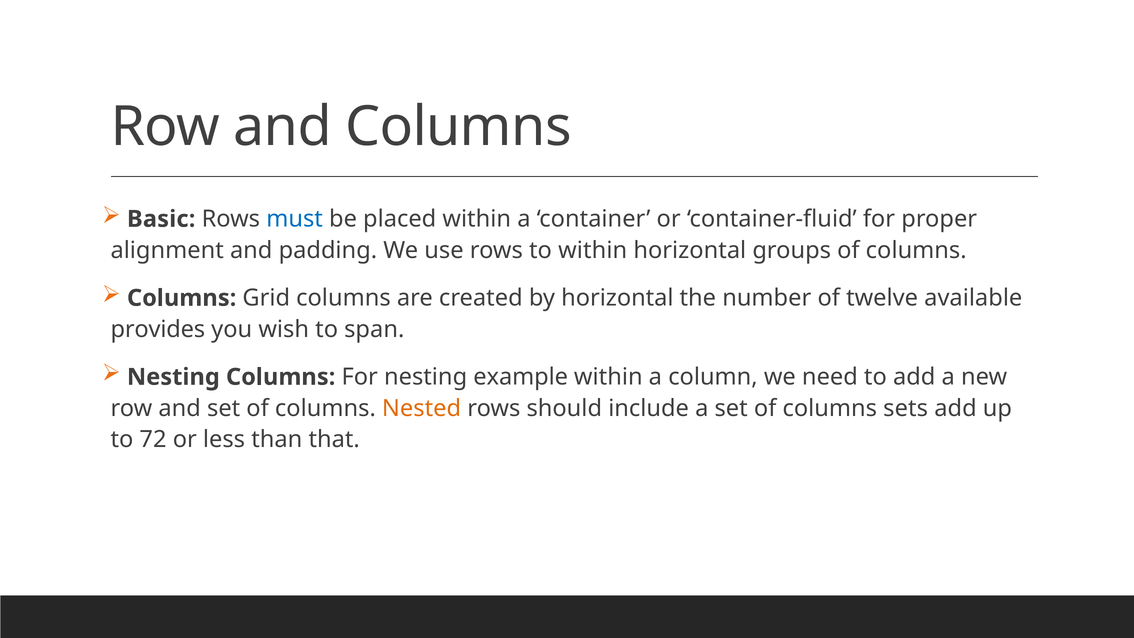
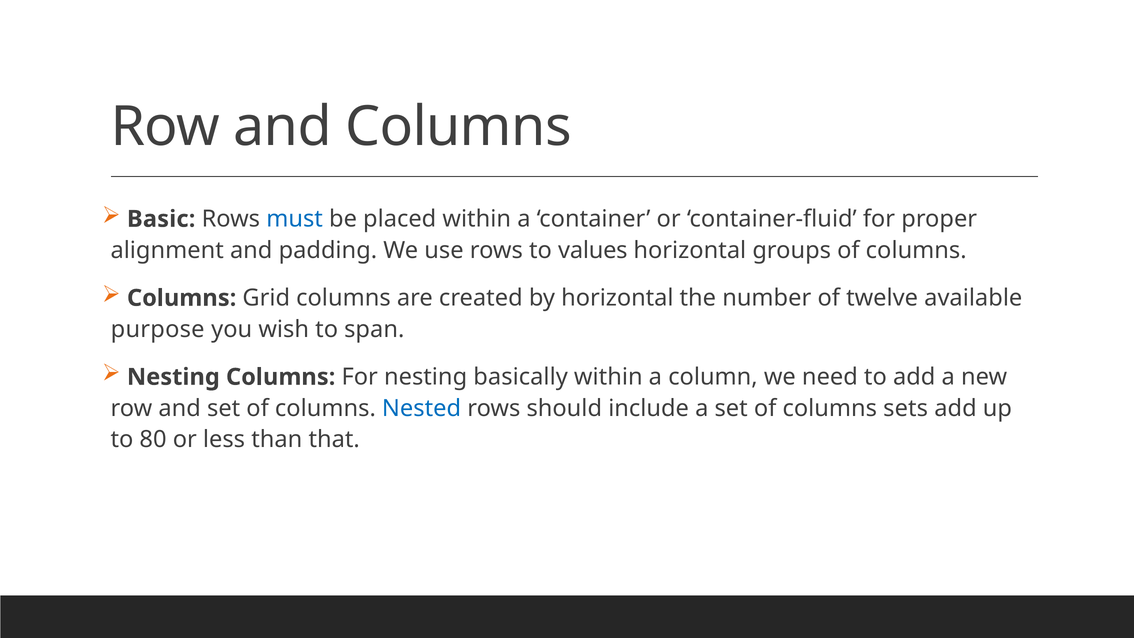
to within: within -> values (593, 250)
provides: provides -> purpose (158, 329)
example: example -> basically (521, 377)
Nested colour: orange -> blue (422, 408)
72: 72 -> 80 (153, 439)
